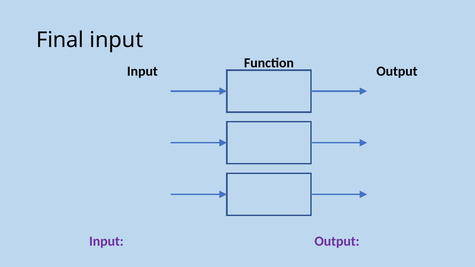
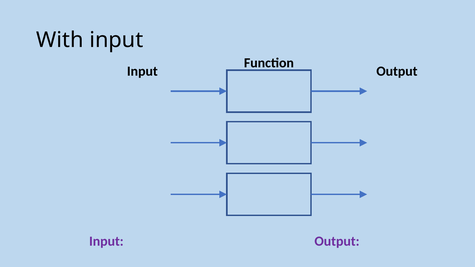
Final: Final -> With (60, 40)
